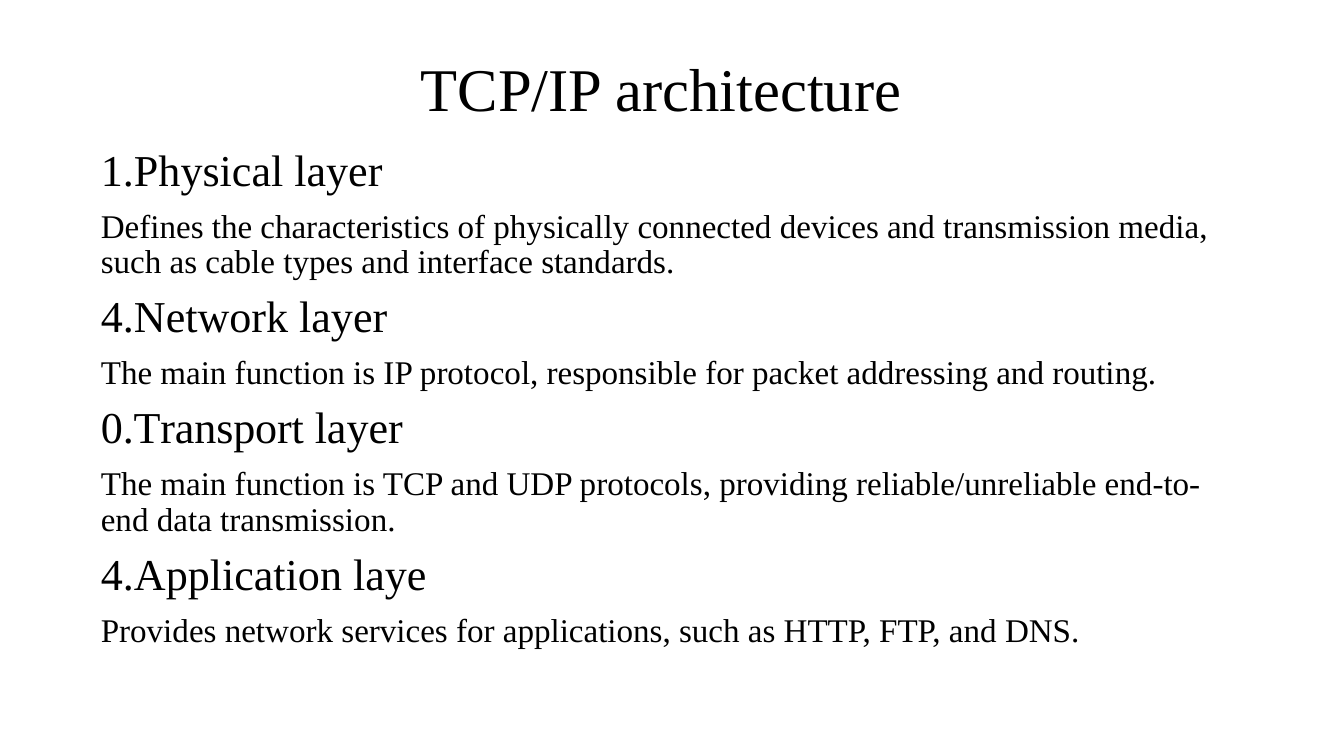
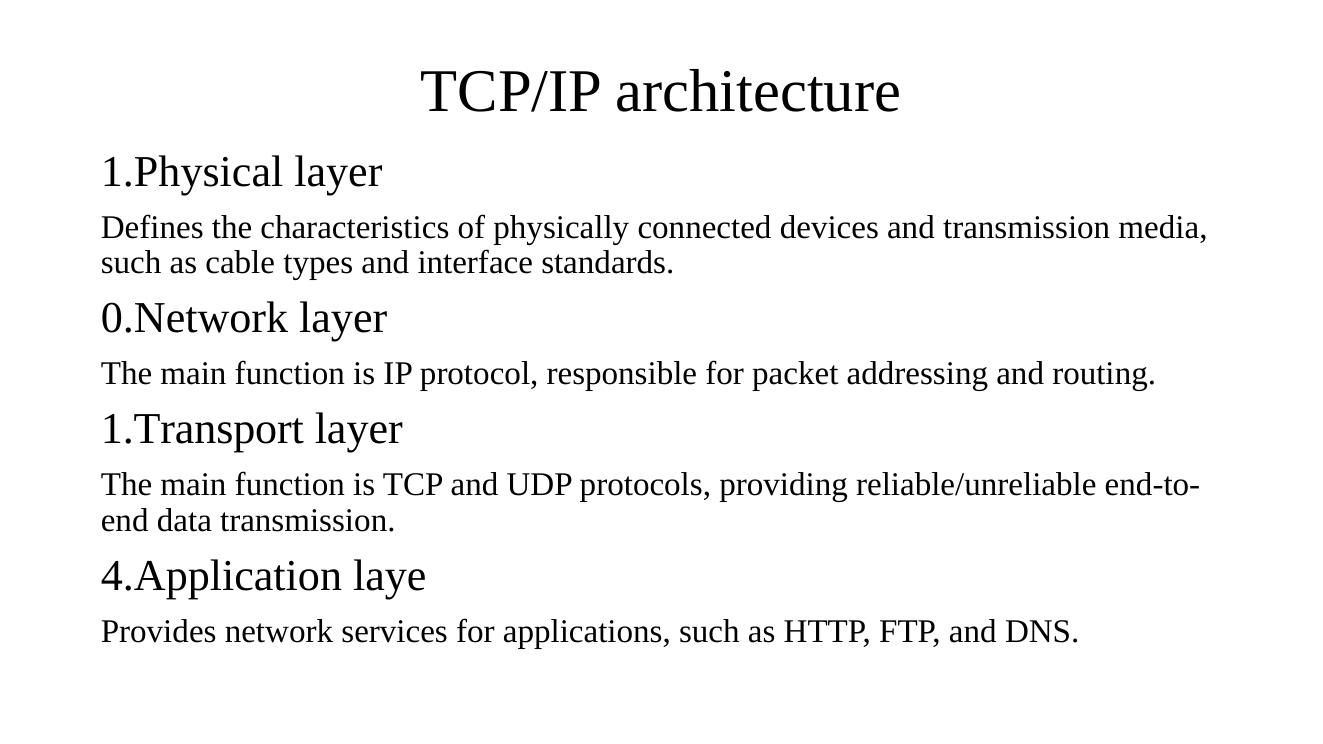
4.Network: 4.Network -> 0.Network (194, 318)
0.Transport: 0.Transport -> 1.Transport (202, 429)
